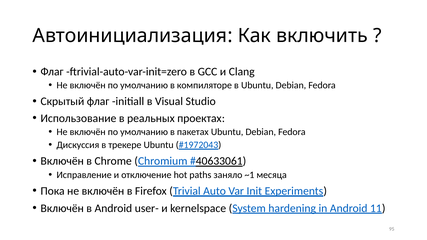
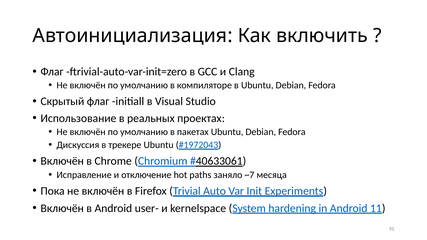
~1: ~1 -> ~7 (249, 175)
